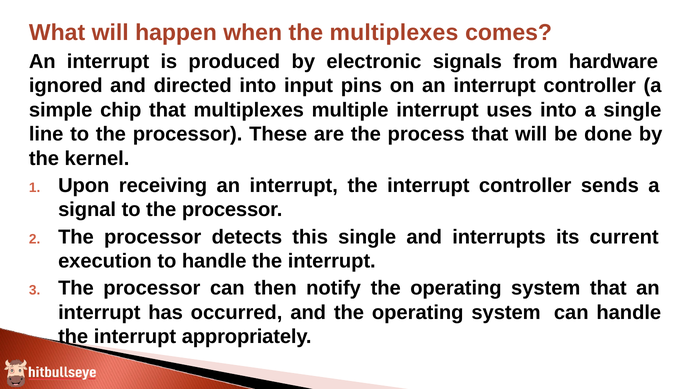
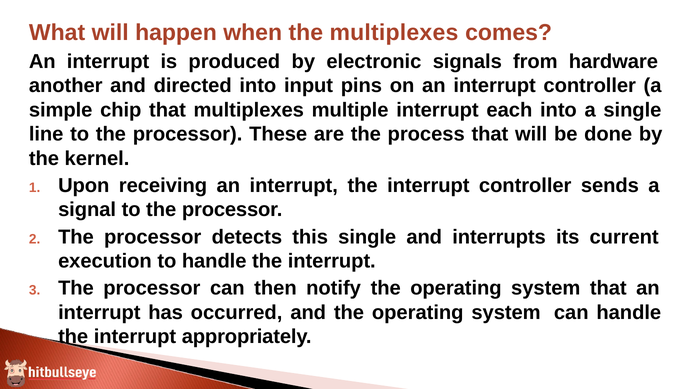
ignored: ignored -> another (66, 86)
uses: uses -> each (509, 110)
